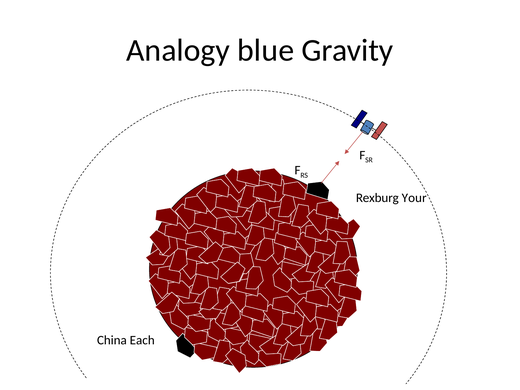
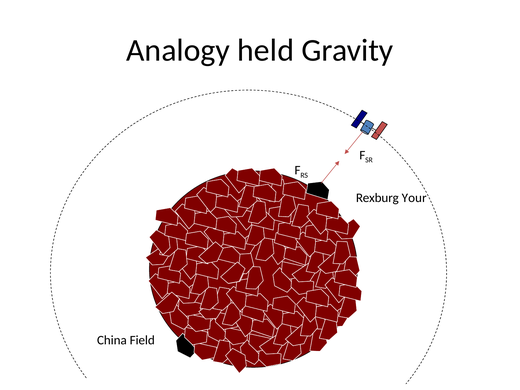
blue: blue -> held (266, 50)
Each: Each -> Field (142, 340)
